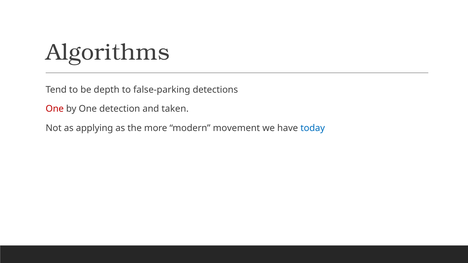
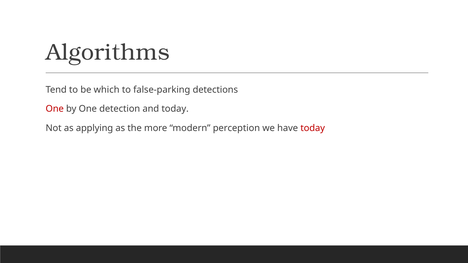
depth: depth -> which (107, 90)
and taken: taken -> today (175, 109)
movement: movement -> perception (236, 128)
today colour: blue -> red (313, 128)
